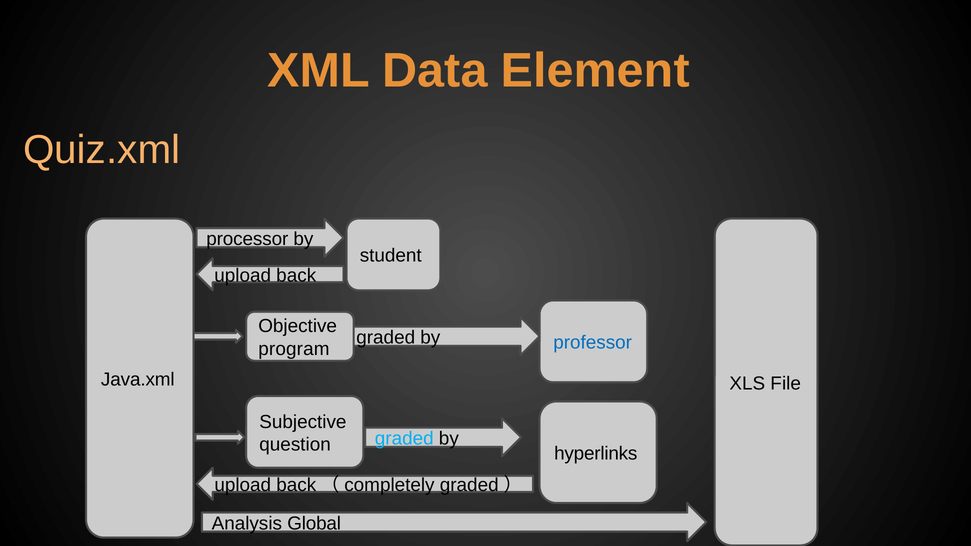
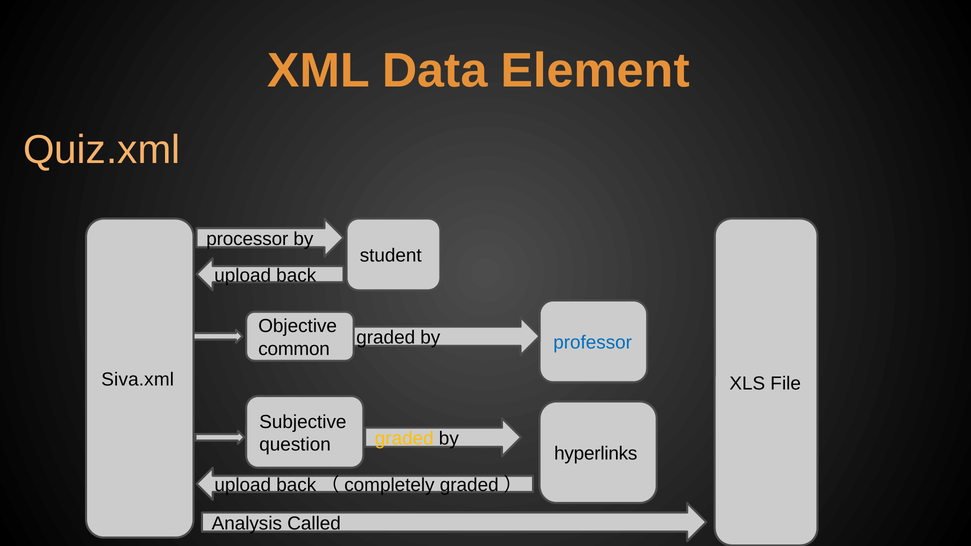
program: program -> common (294, 349)
Java.xml: Java.xml -> Siva.xml (138, 380)
graded colour: light blue -> yellow (404, 439)
Global: Global -> Called (314, 524)
